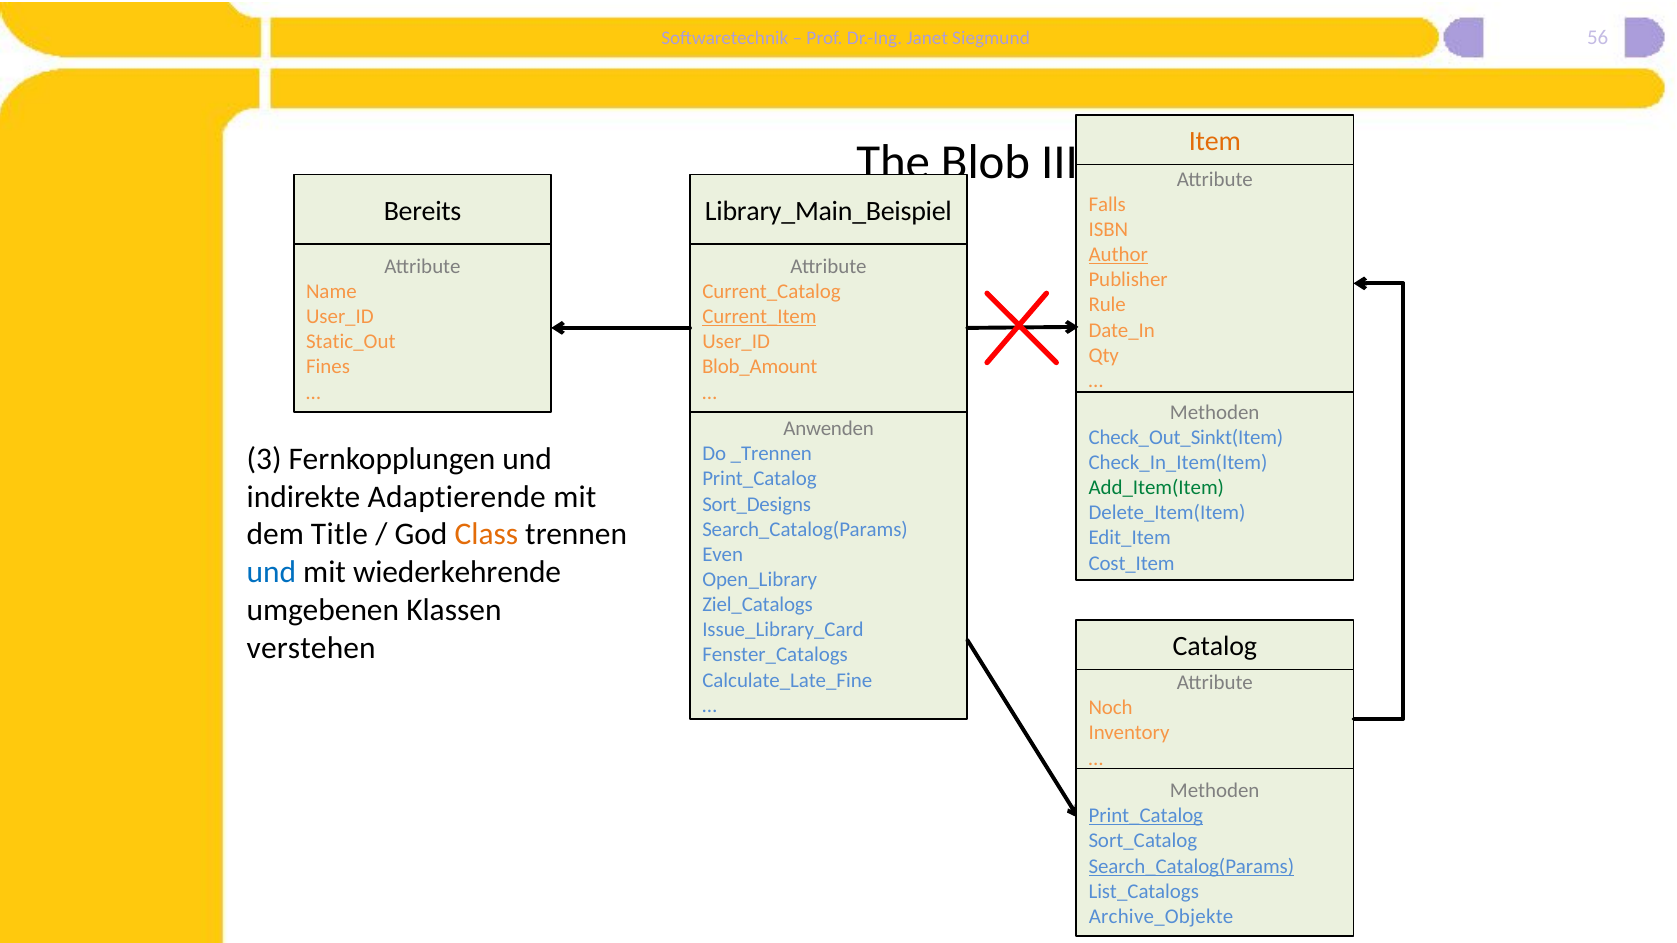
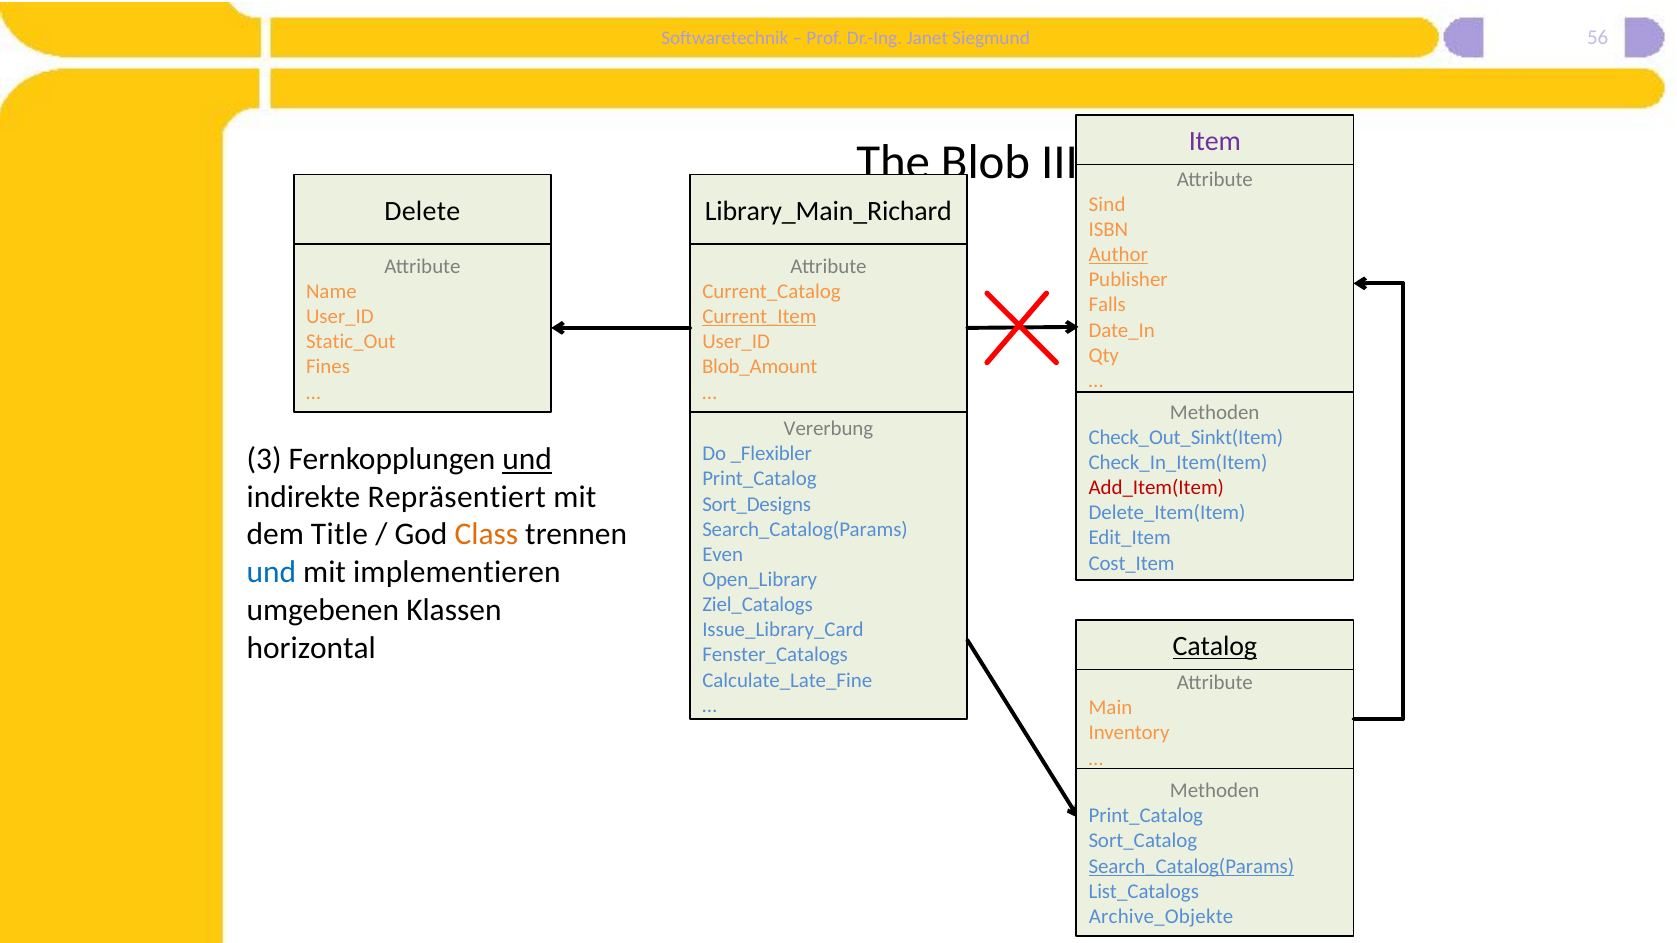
Item colour: orange -> purple (1215, 142)
Falls: Falls -> Sind (1107, 204)
Bereits: Bereits -> Delete (422, 211)
Library_Main_Beispiel: Library_Main_Beispiel -> Library_Main_Richard (828, 211)
Rule: Rule -> Falls (1107, 305)
Anwenden: Anwenden -> Vererbung (828, 429)
_Trennen: _Trennen -> _Flexibler (771, 454)
und underline: none -> present (527, 459)
Add_Item(Item colour: green -> red (1156, 488)
Adaptierende: Adaptierende -> Repräsentiert (457, 497)
wiederkehrende: wiederkehrende -> implementieren (457, 572)
verstehen: verstehen -> horizontal (311, 648)
Catalog underline: none -> present (1215, 647)
Noch: Noch -> Main (1110, 708)
Print_Catalog underline: present -> none (1146, 816)
